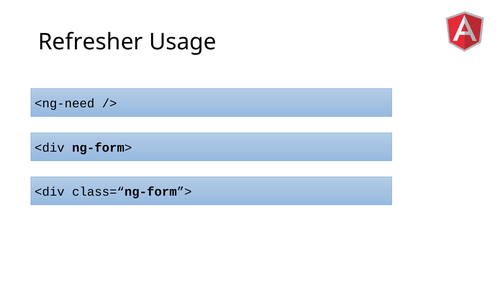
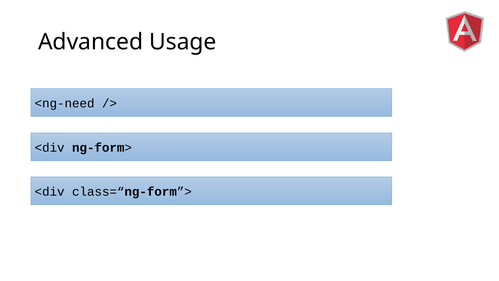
Refresher: Refresher -> Advanced (91, 42)
